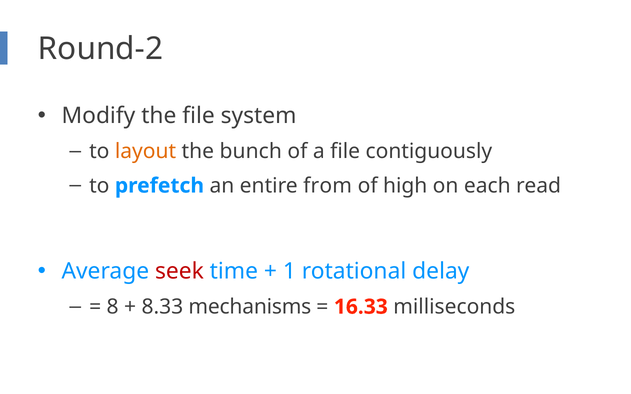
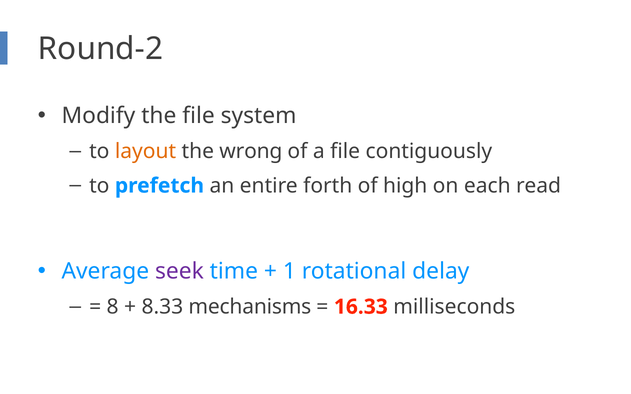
bunch: bunch -> wrong (251, 151)
from: from -> forth (328, 186)
seek colour: red -> purple (179, 272)
